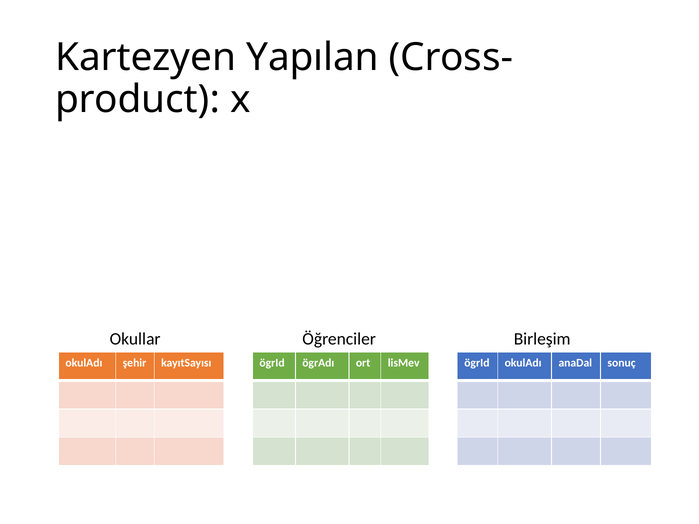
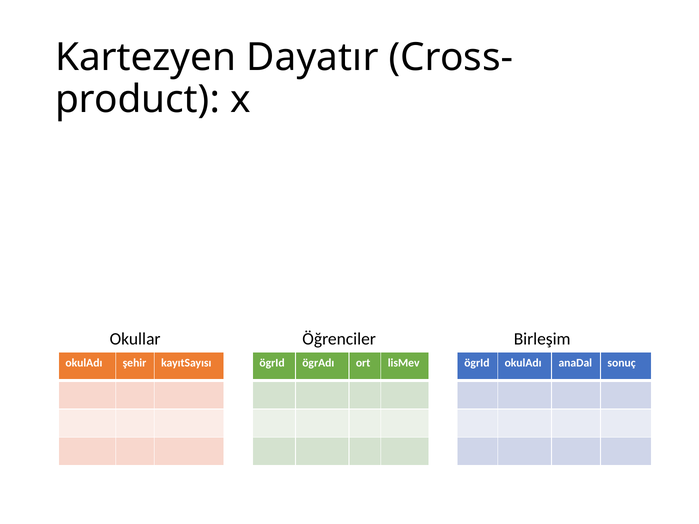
Yapılan: Yapılan -> Dayatır (312, 57)
